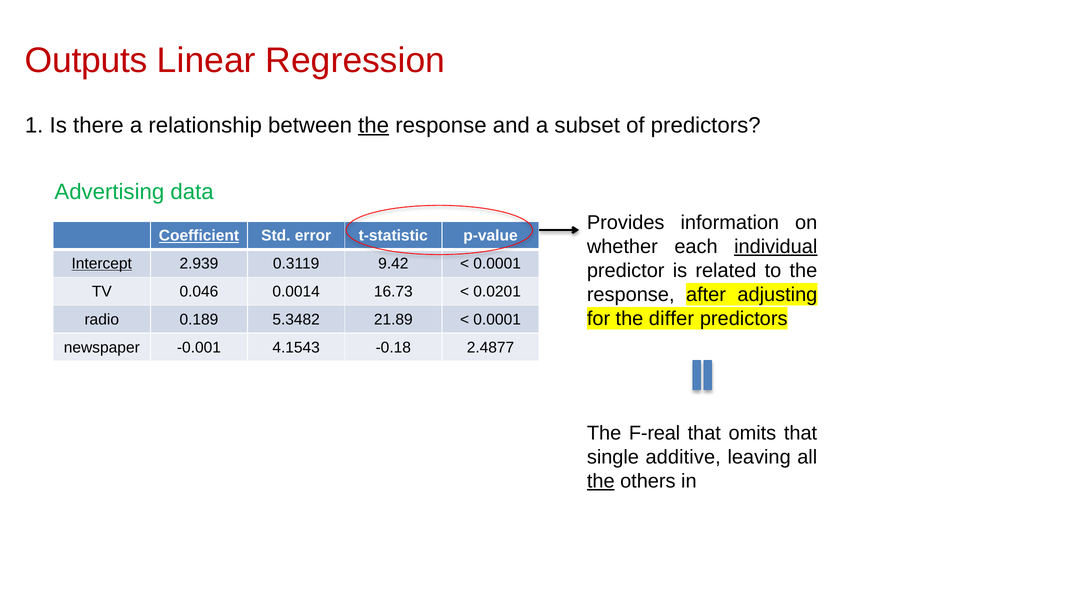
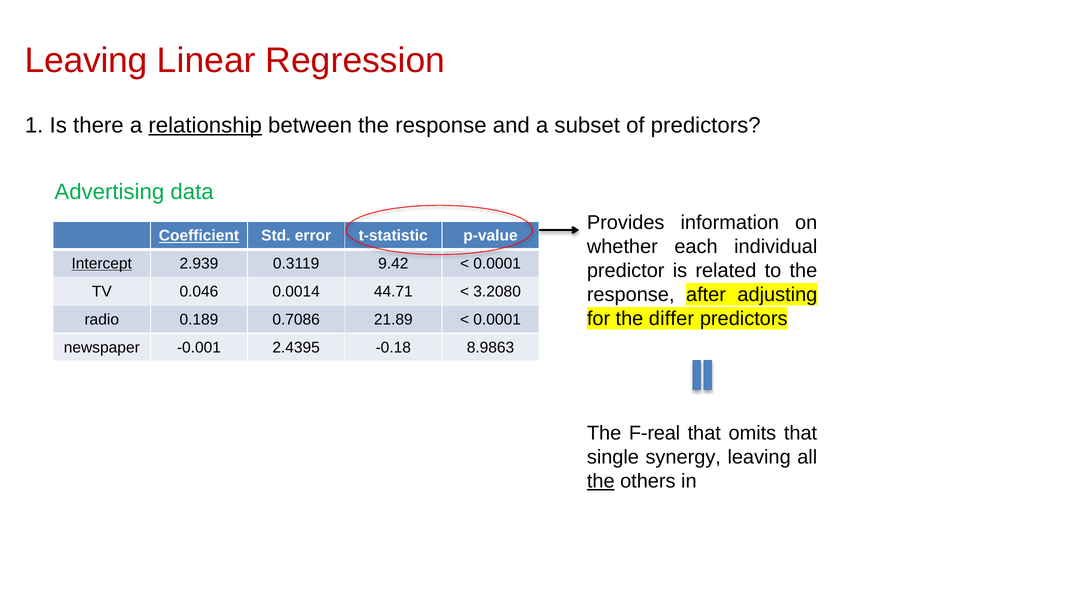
Outputs: Outputs -> Leaving (86, 61)
relationship underline: none -> present (205, 125)
the underline: present -> none (374, 125)
individual underline: present -> none (776, 247)
16.73: 16.73 -> 44.71 (393, 292)
0.0201: 0.0201 -> 3.2080 (497, 292)
5.3482: 5.3482 -> 0.7086 (296, 319)
4.1543: 4.1543 -> 2.4395 (296, 347)
2.4877: 2.4877 -> 8.9863 (490, 347)
additive: additive -> synergy (683, 457)
